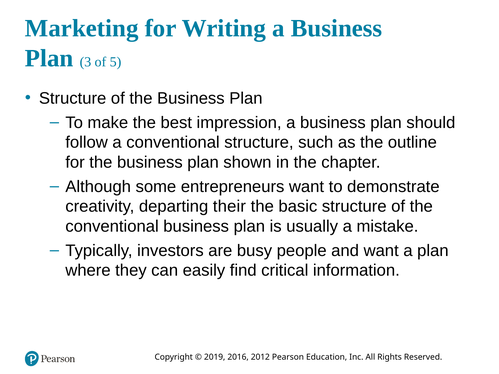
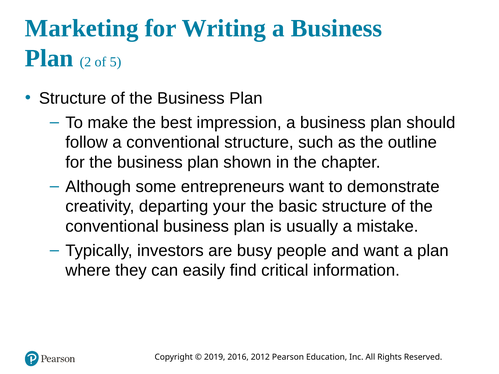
3: 3 -> 2 (85, 62)
their: their -> your (229, 207)
